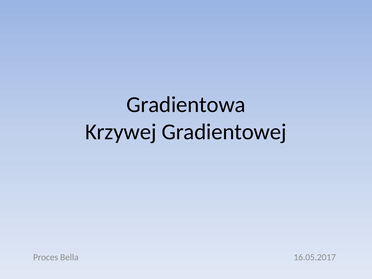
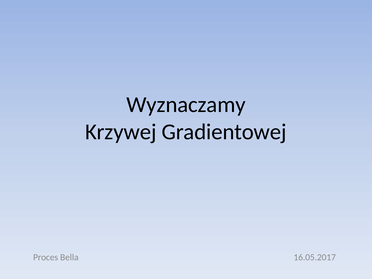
Gradientowa: Gradientowa -> Wyznaczamy (186, 105)
